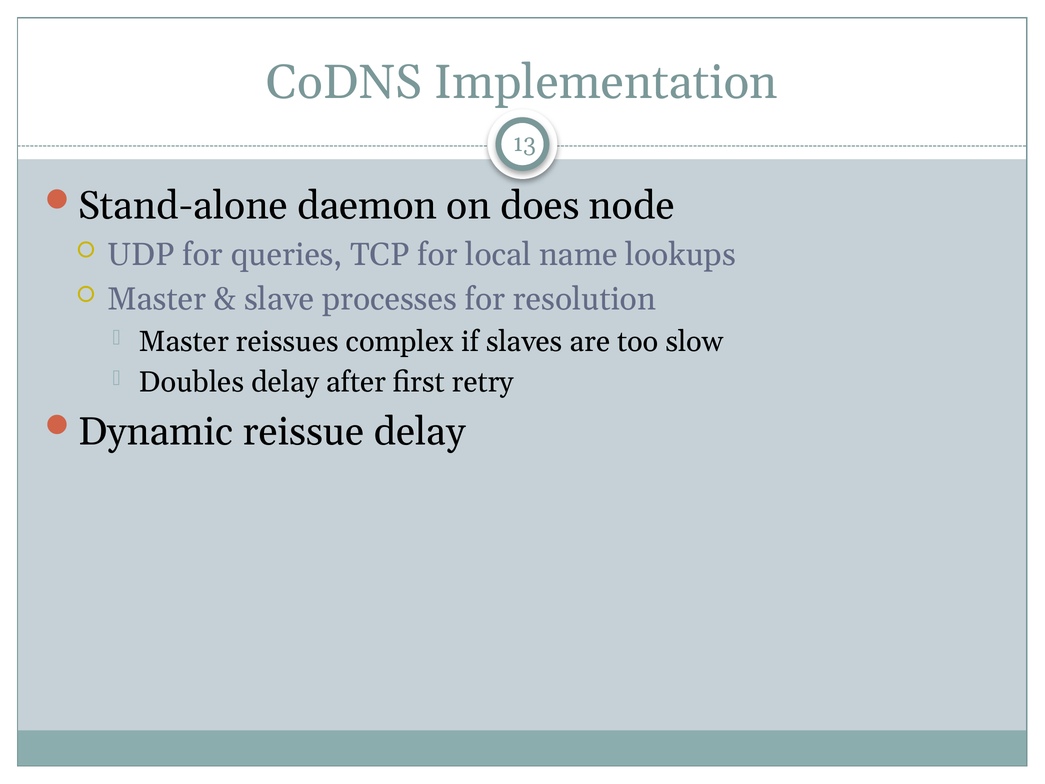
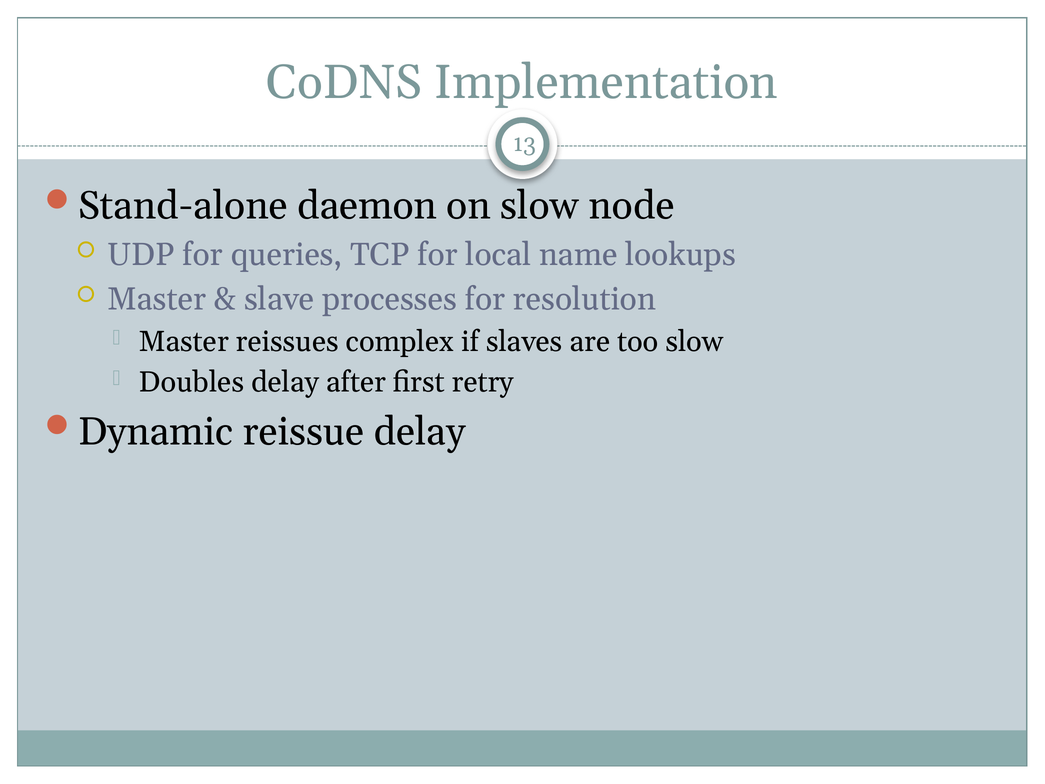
on does: does -> slow (540, 206)
